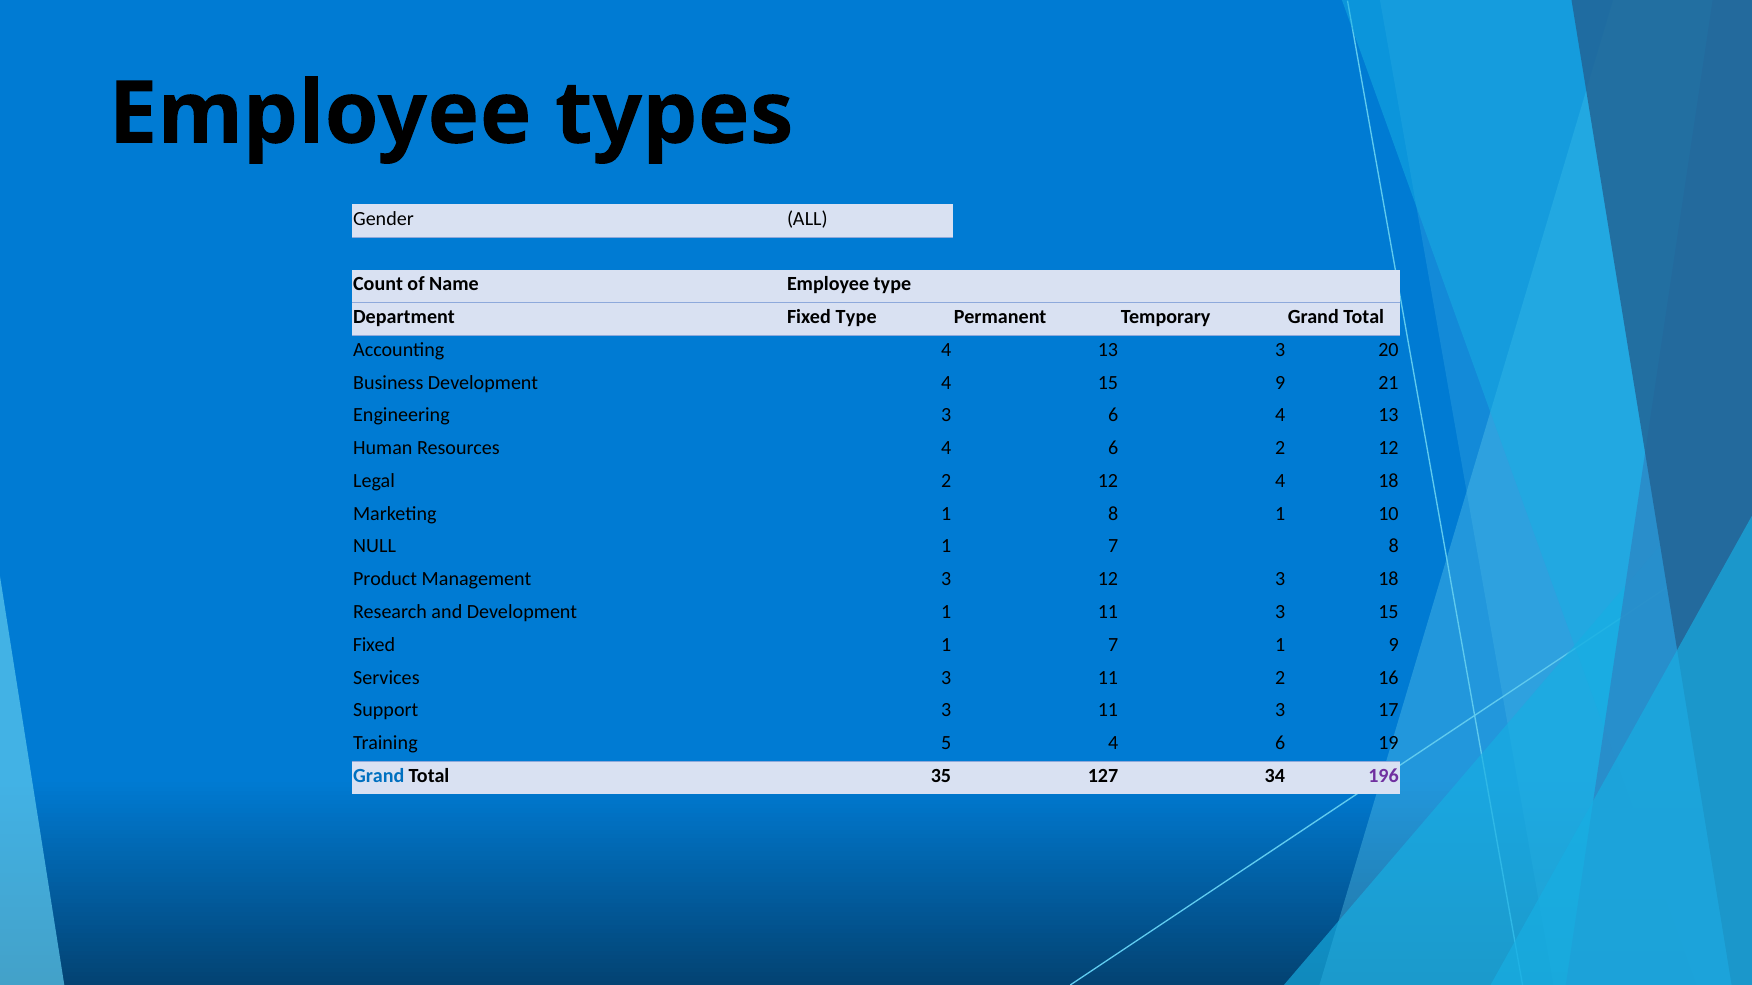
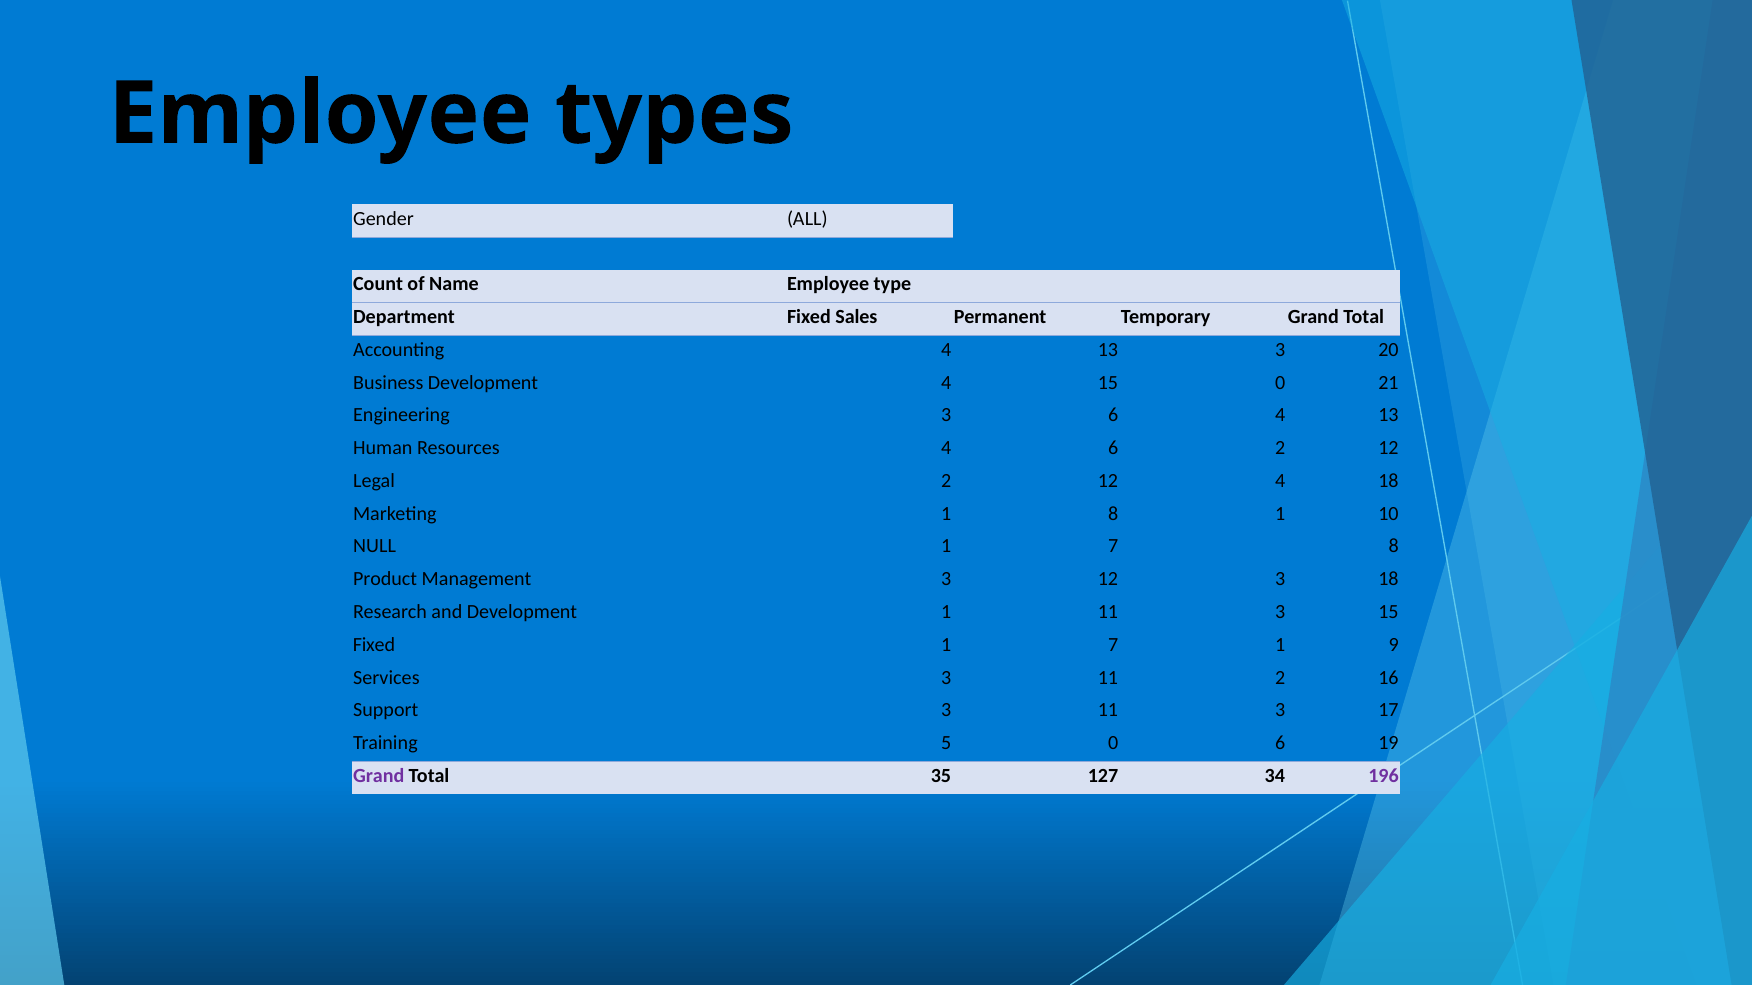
Fixed Type: Type -> Sales (856, 317)
15 9: 9 -> 0 (1280, 383)
5 4: 4 -> 0 (1113, 743)
Grand colour: blue -> purple (379, 776)
